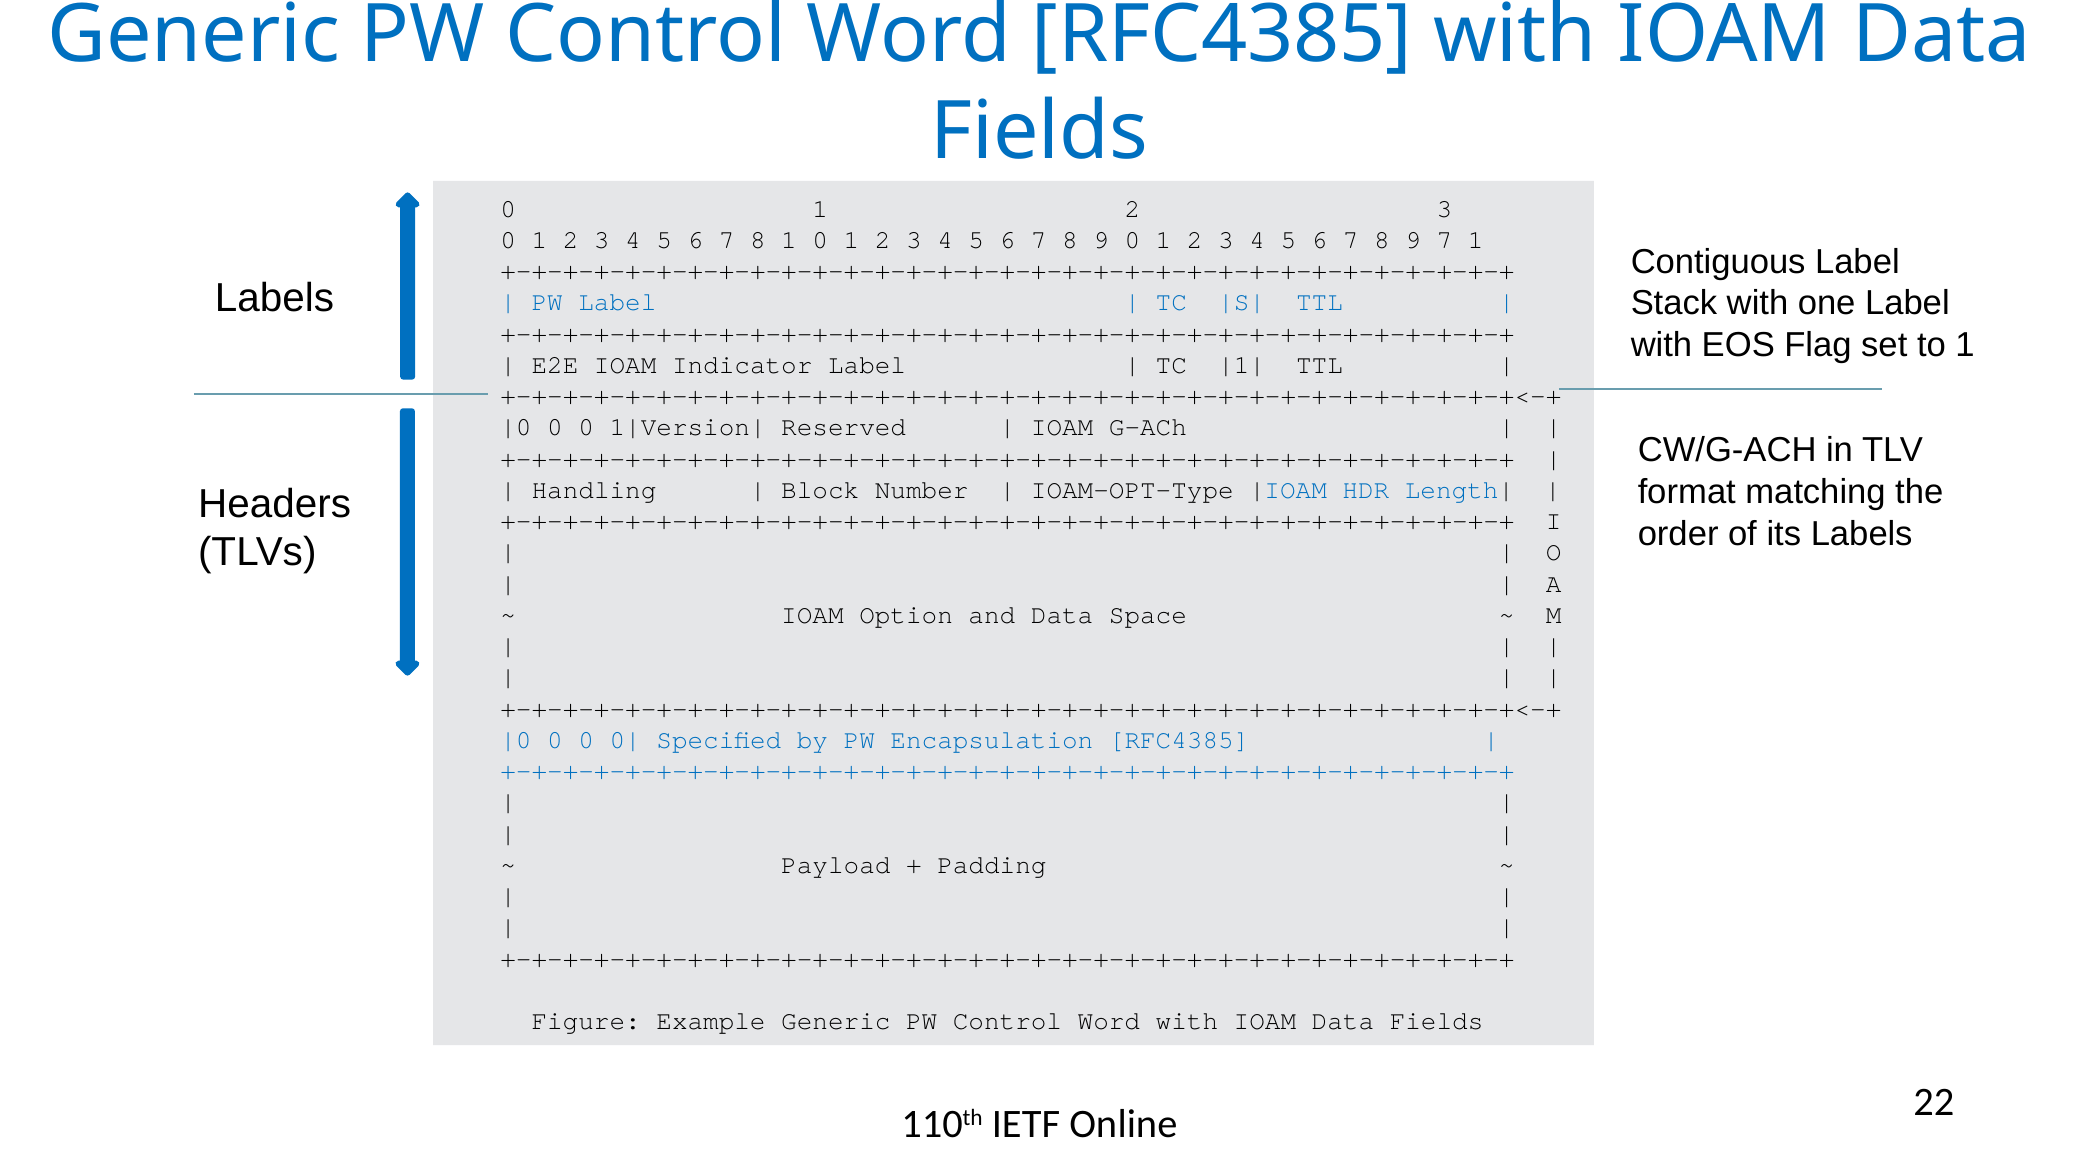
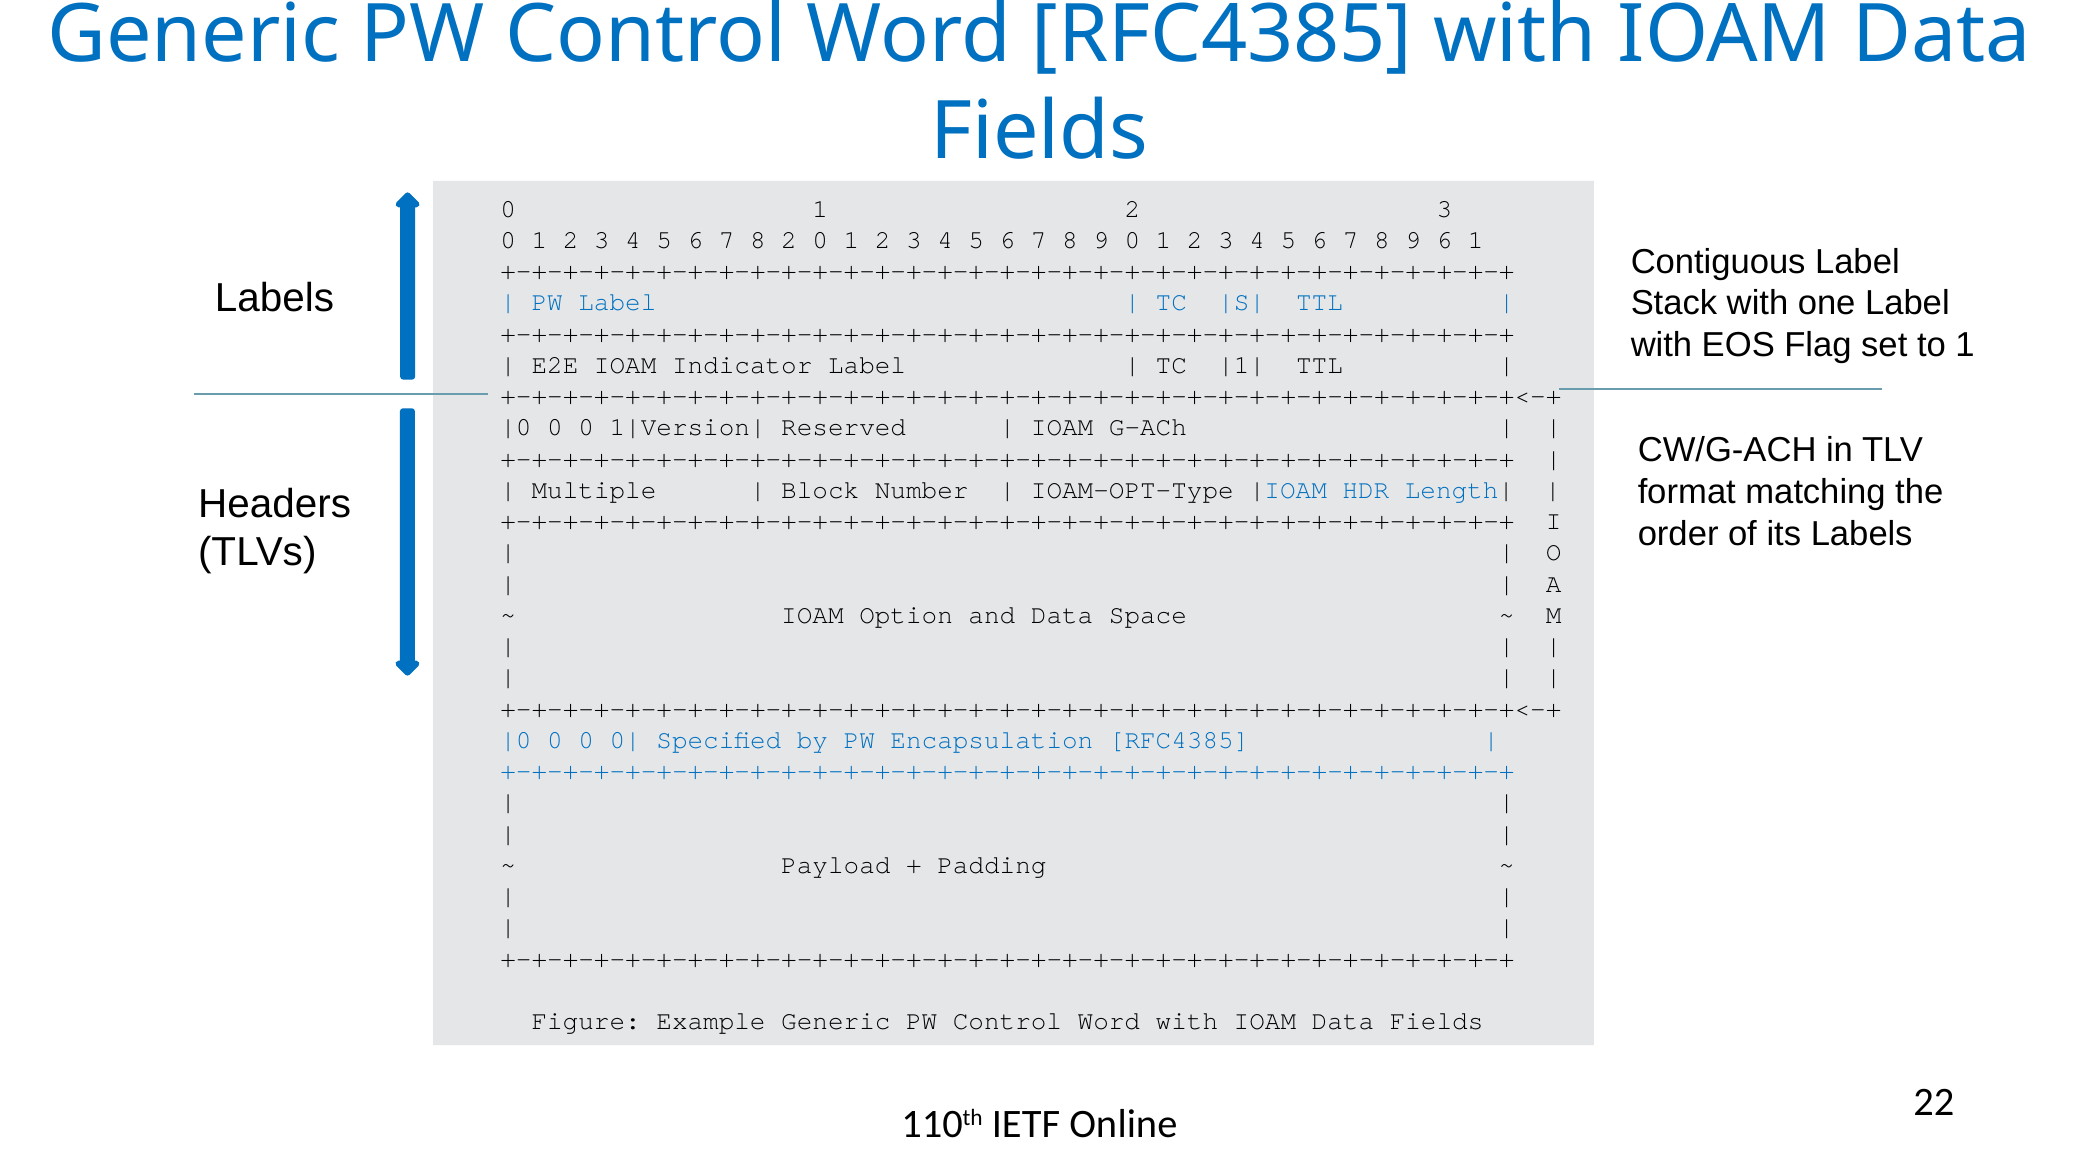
8 1: 1 -> 2 (789, 240)
9 7: 7 -> 6 (1444, 240)
Handling: Handling -> Multiple (594, 490)
